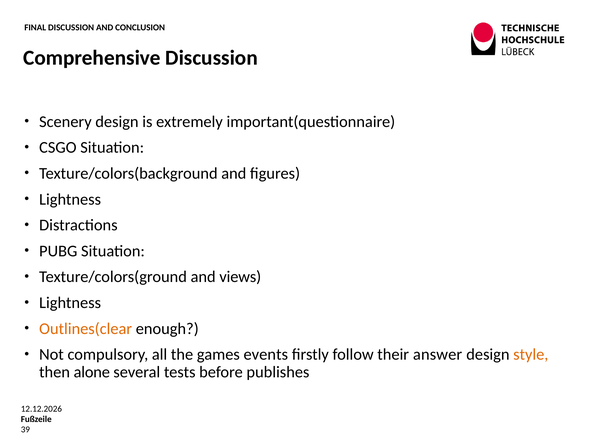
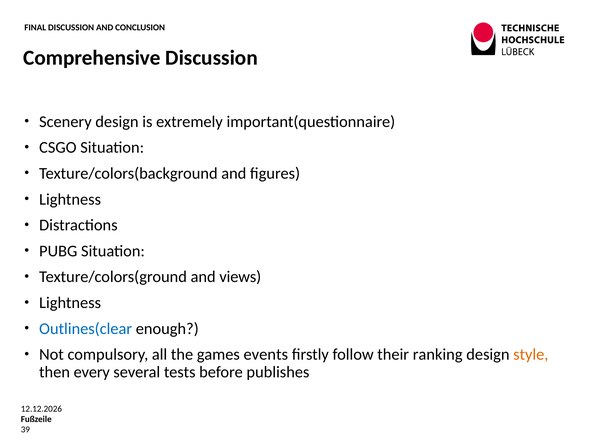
Outlines(clear colour: orange -> blue (86, 328)
answer: answer -> ranking (438, 354)
alone: alone -> every (92, 372)
